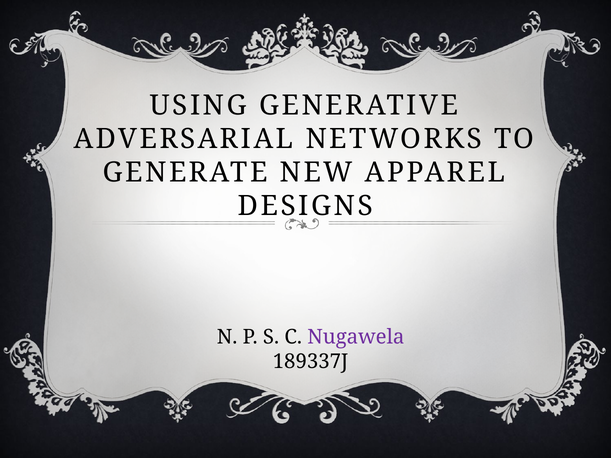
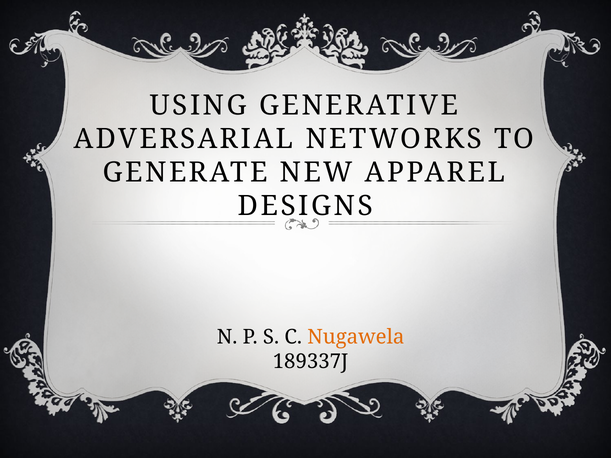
Nugawela colour: purple -> orange (356, 337)
